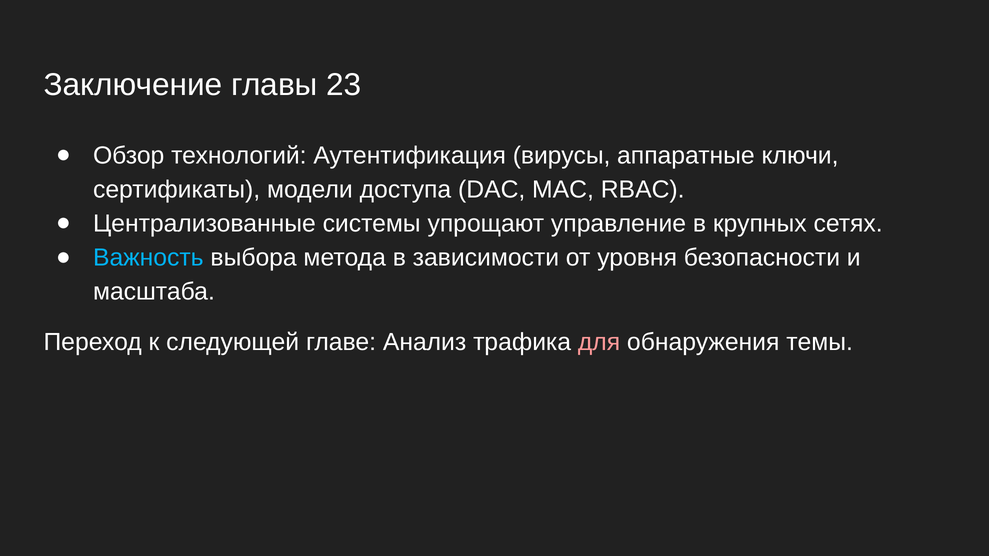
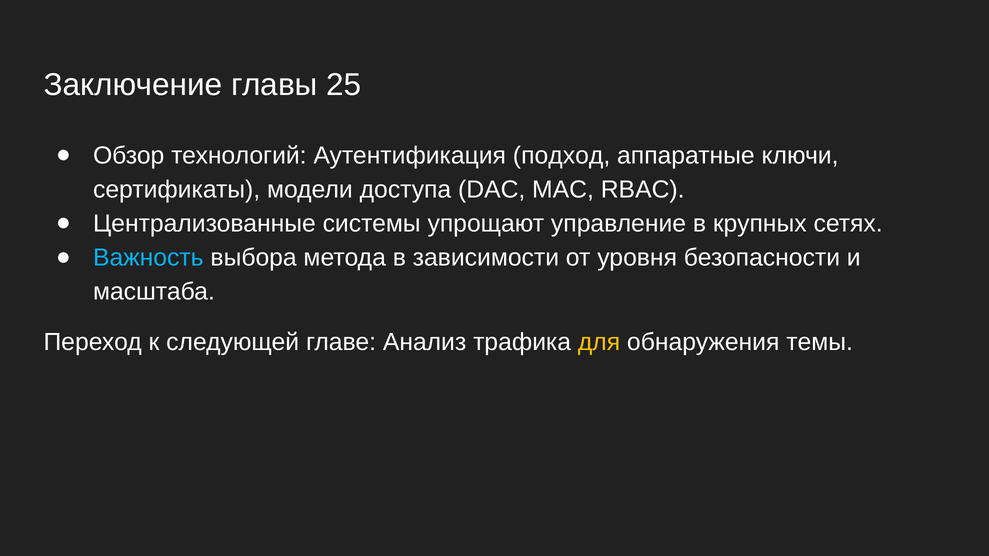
23: 23 -> 25 (344, 85)
вирусы: вирусы -> подход (562, 156)
для colour: pink -> yellow (599, 343)
